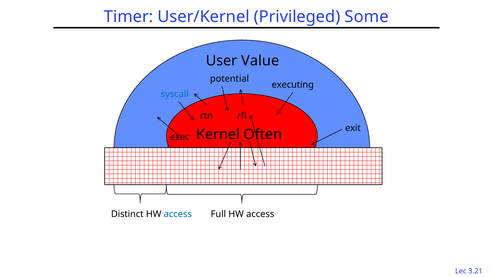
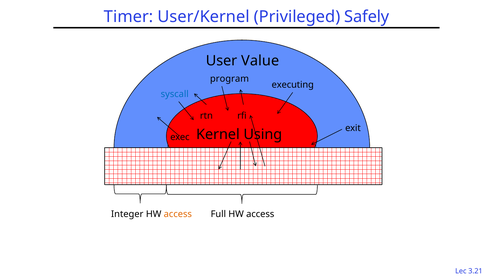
Some: Some -> Safely (367, 17)
potential: potential -> program (229, 79)
Often: Often -> Using (263, 135)
Distinct: Distinct -> Integer (127, 214)
access colour: blue -> orange (178, 214)
